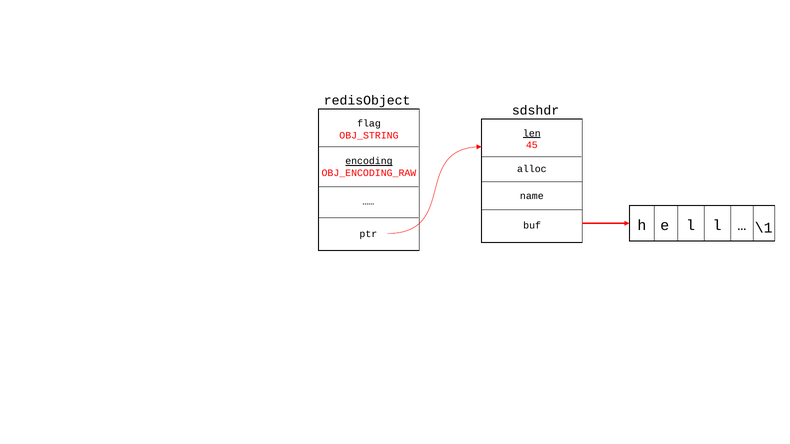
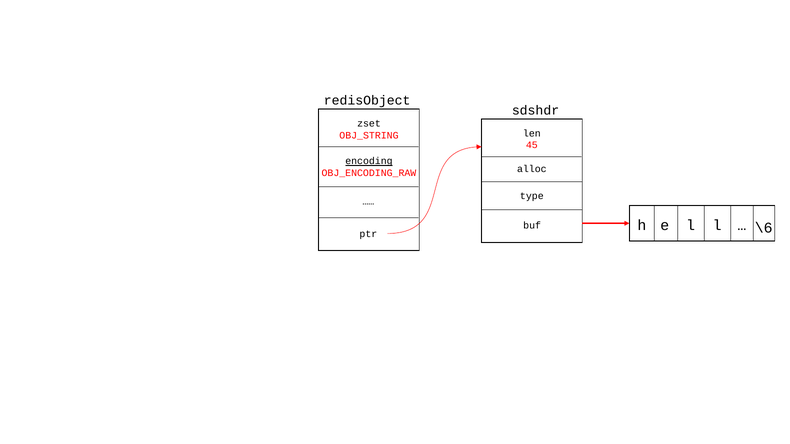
flag: flag -> zset (369, 124)
len underline: present -> none (532, 133)
name: name -> type (532, 196)
\1: \1 -> \6 (764, 228)
